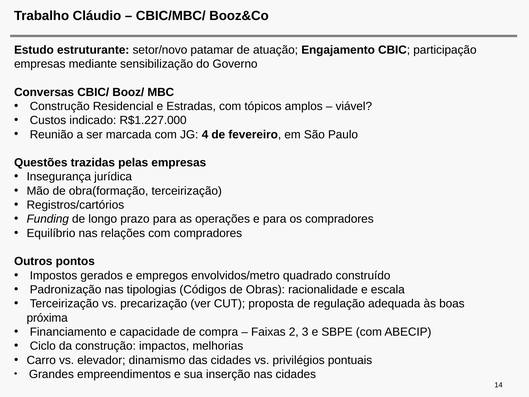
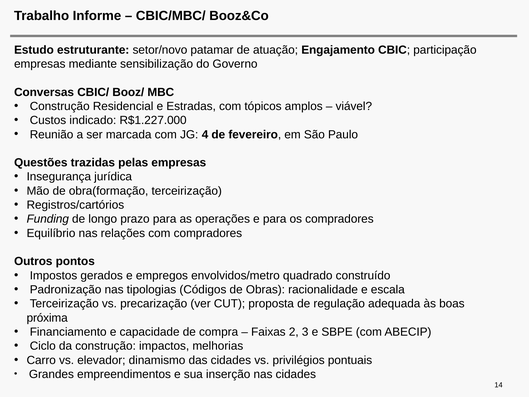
Cláudio: Cláudio -> Informe (97, 16)
